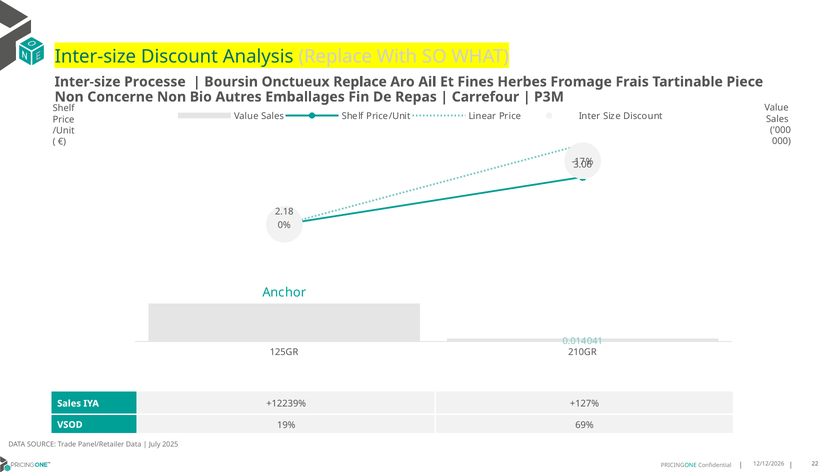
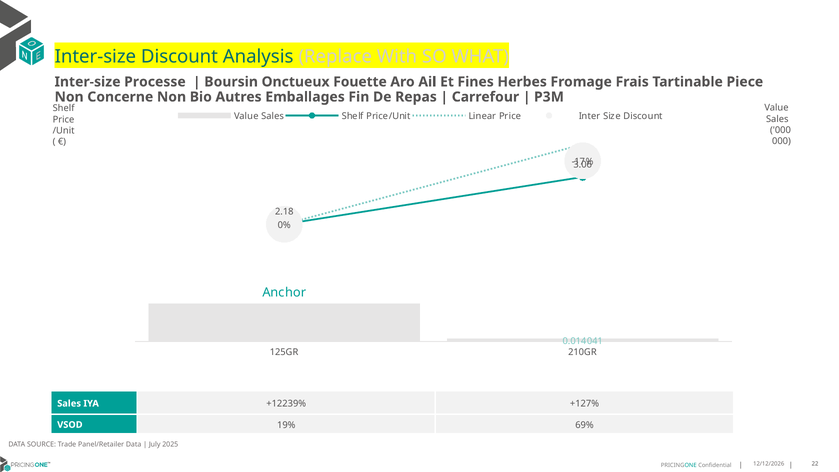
Onctueux Replace: Replace -> Fouette (360, 82)
